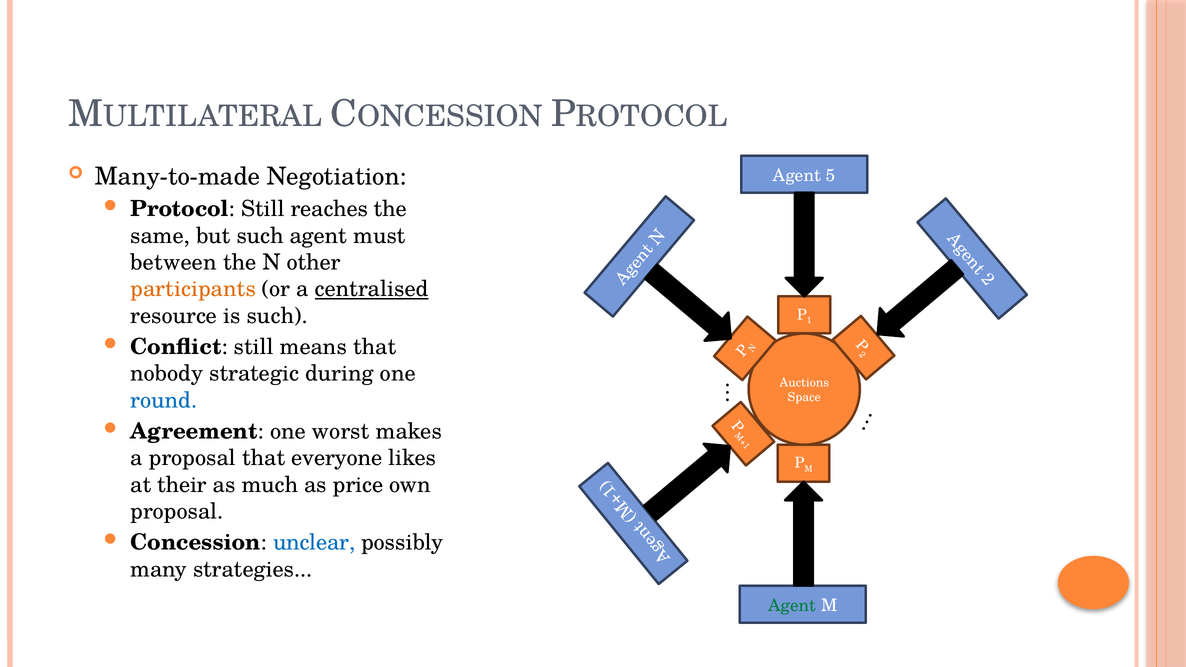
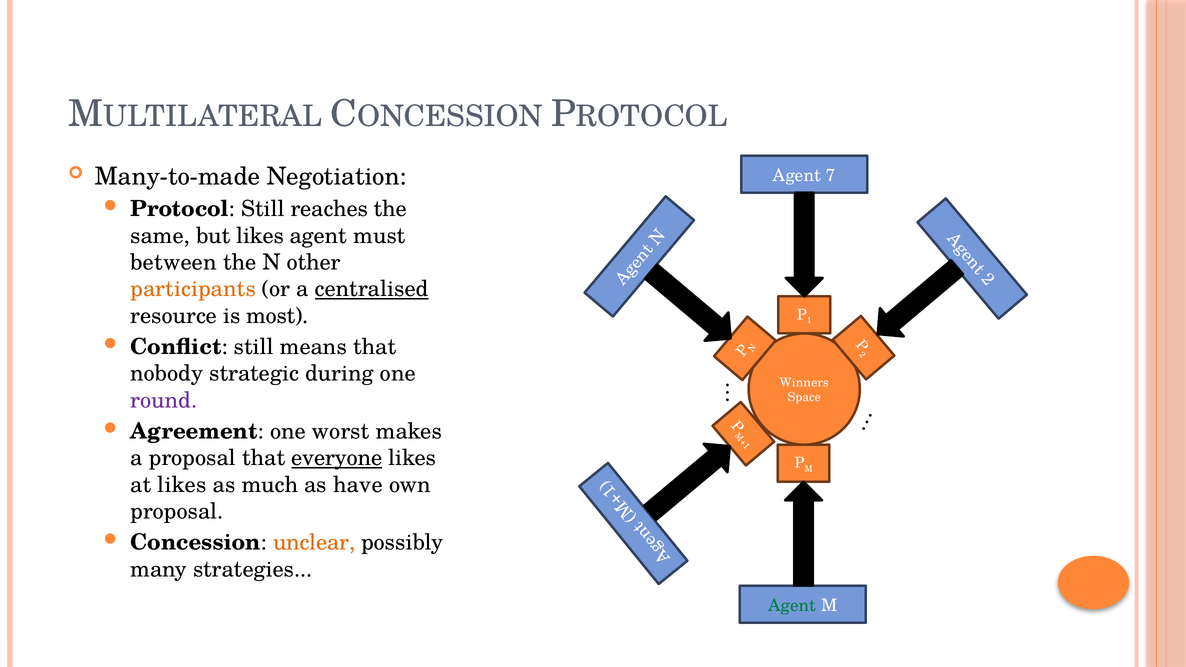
5: 5 -> 7 (831, 175)
but such: such -> likes (260, 236)
is such: such -> most (277, 316)
Auctions: Auctions -> Winners (804, 383)
round colour: blue -> purple (164, 400)
everyone underline: none -> present (337, 458)
at their: their -> likes (182, 485)
price: price -> have (358, 485)
unclear colour: blue -> orange (314, 543)
